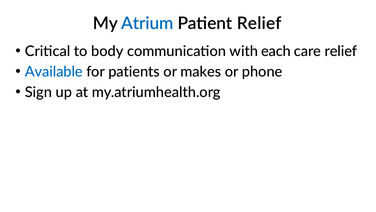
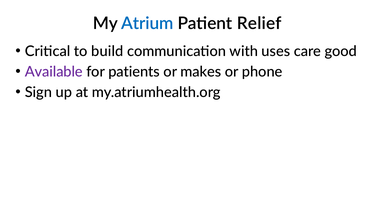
body: body -> build (107, 51)
each: each -> uses (276, 51)
care relief: relief -> good (341, 51)
Available colour: blue -> purple (54, 72)
